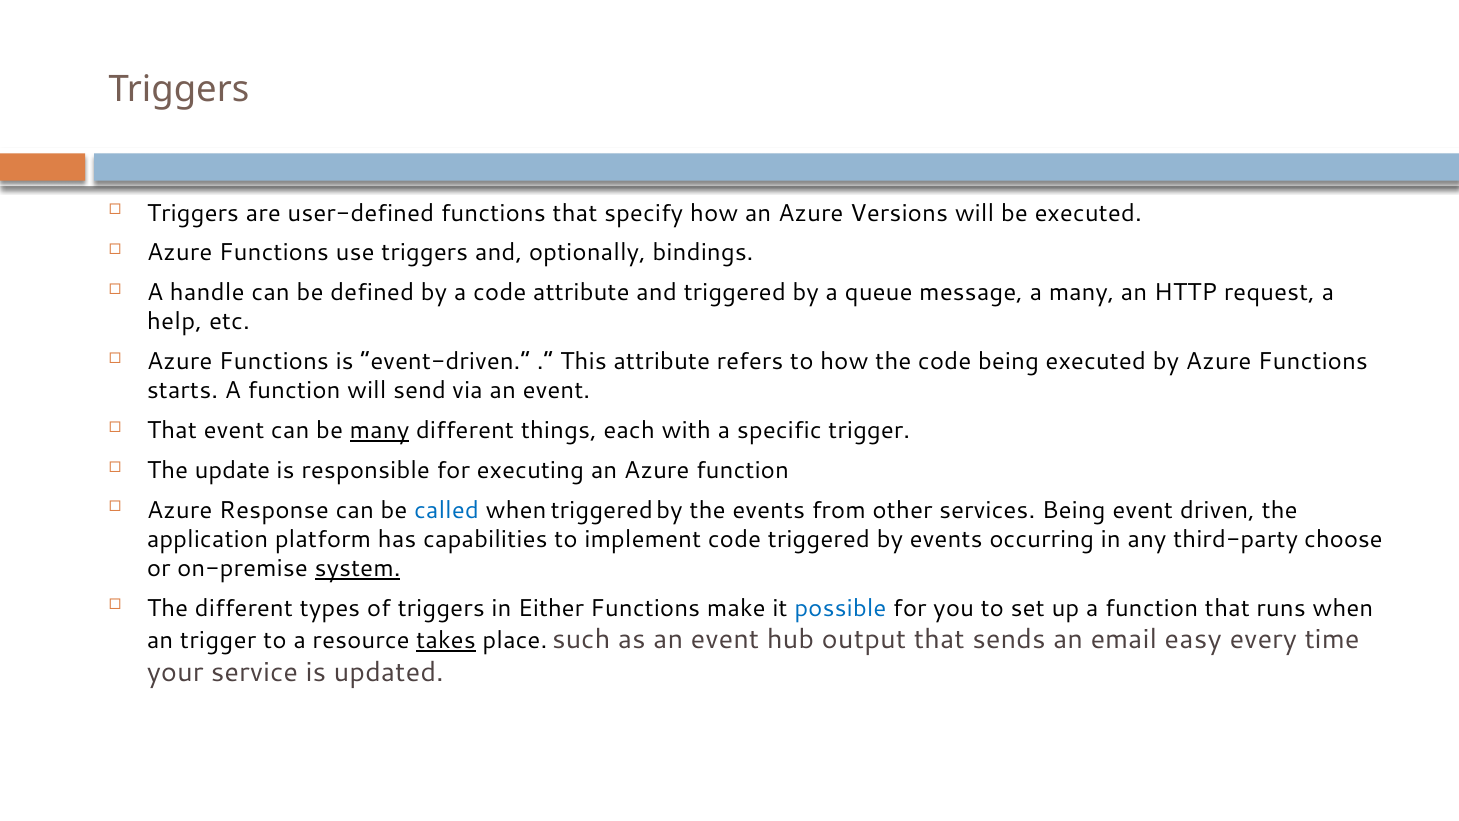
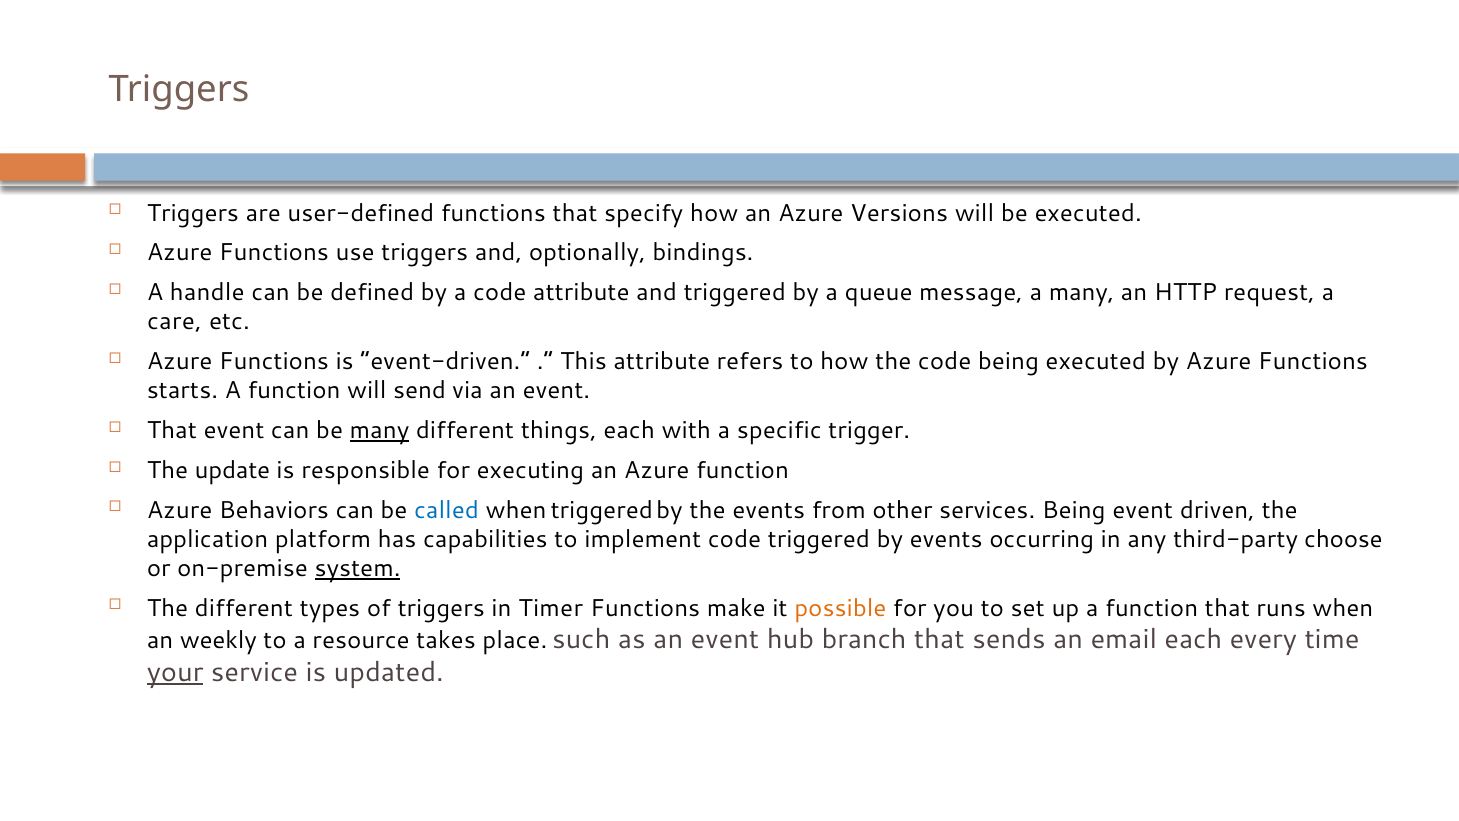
help: help -> care (174, 322)
Response: Response -> Behaviors (274, 510)
Either: Either -> Timer (551, 608)
possible colour: blue -> orange (840, 608)
an trigger: trigger -> weekly (218, 640)
takes underline: present -> none (446, 640)
output: output -> branch (864, 639)
email easy: easy -> each (1193, 639)
your underline: none -> present (175, 672)
